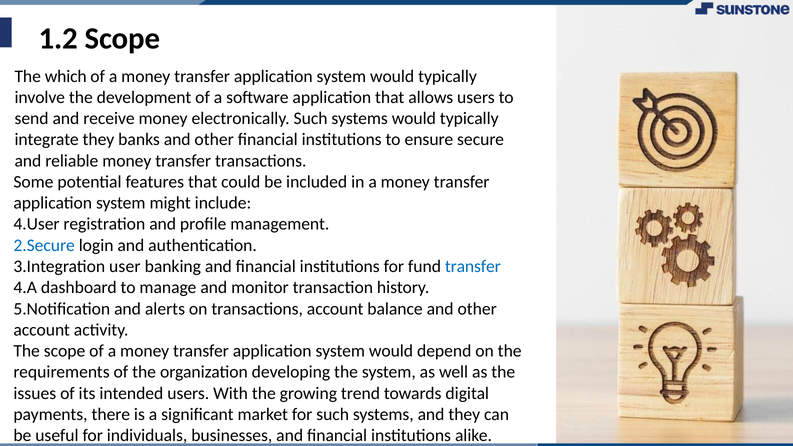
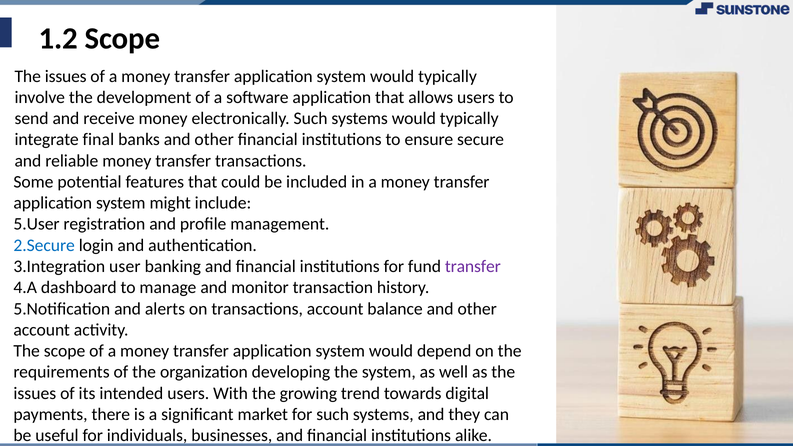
which: which -> issues (66, 76)
integrate they: they -> final (98, 140)
4.User: 4.User -> 5.User (37, 224)
transfer colour: blue -> purple (473, 266)
